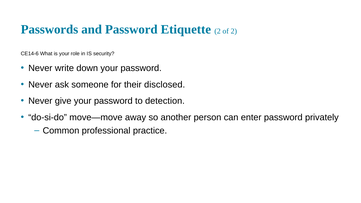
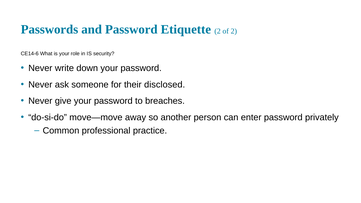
detection: detection -> breaches (165, 101)
